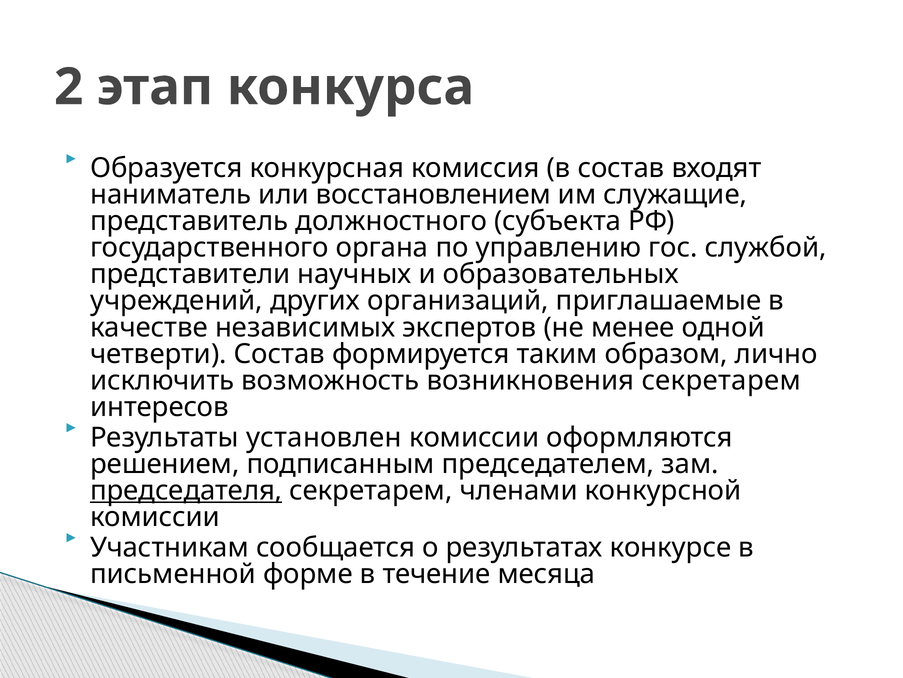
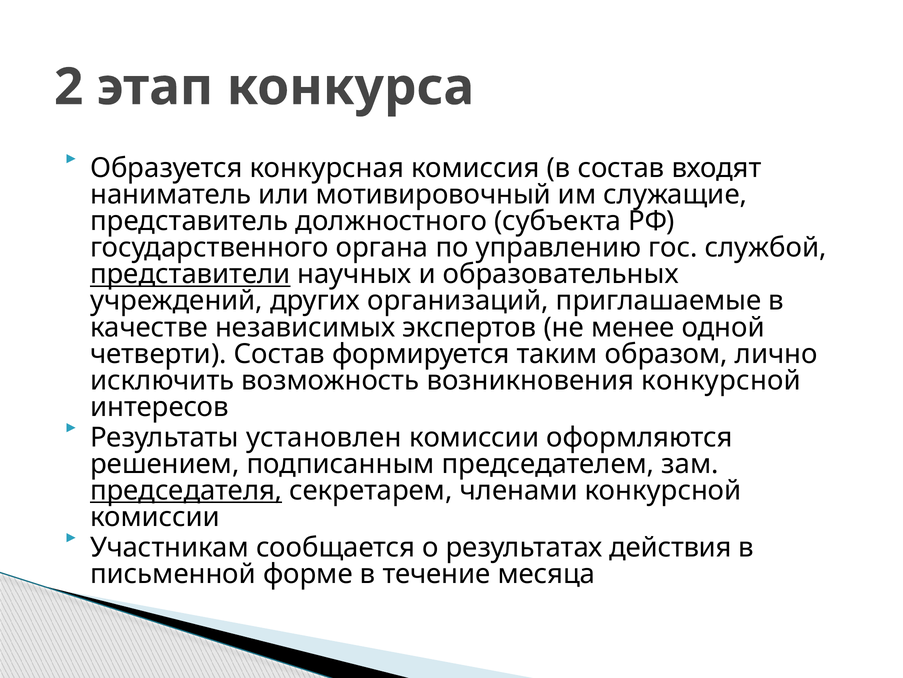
восстановлением: восстановлением -> мотивировочный (433, 195)
представители underline: none -> present (190, 274)
возникновения секретарем: секретарем -> конкурсной (721, 380)
конкурсе: конкурсе -> действия (671, 547)
